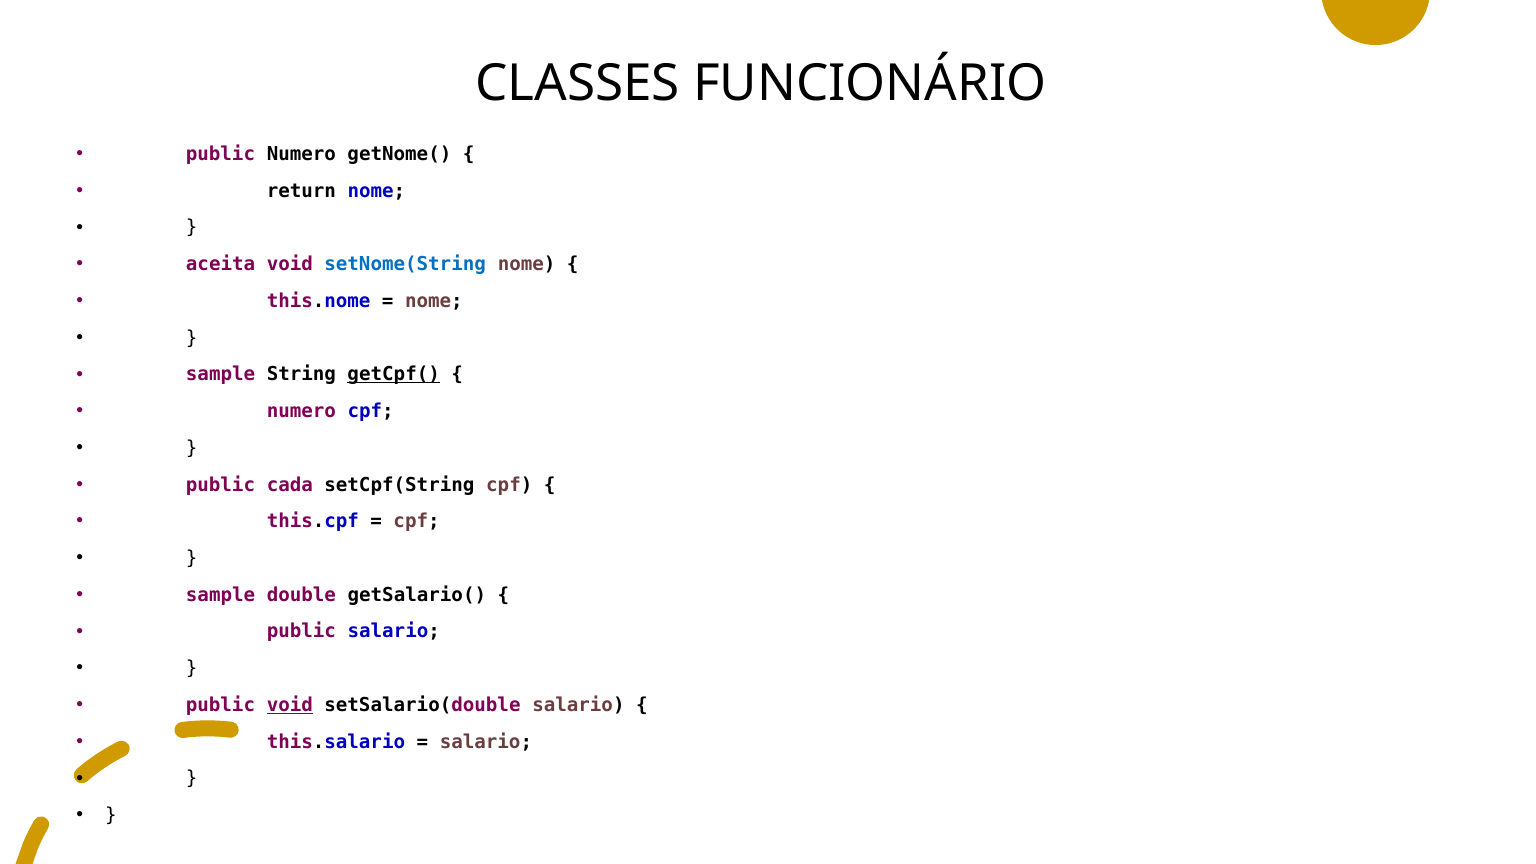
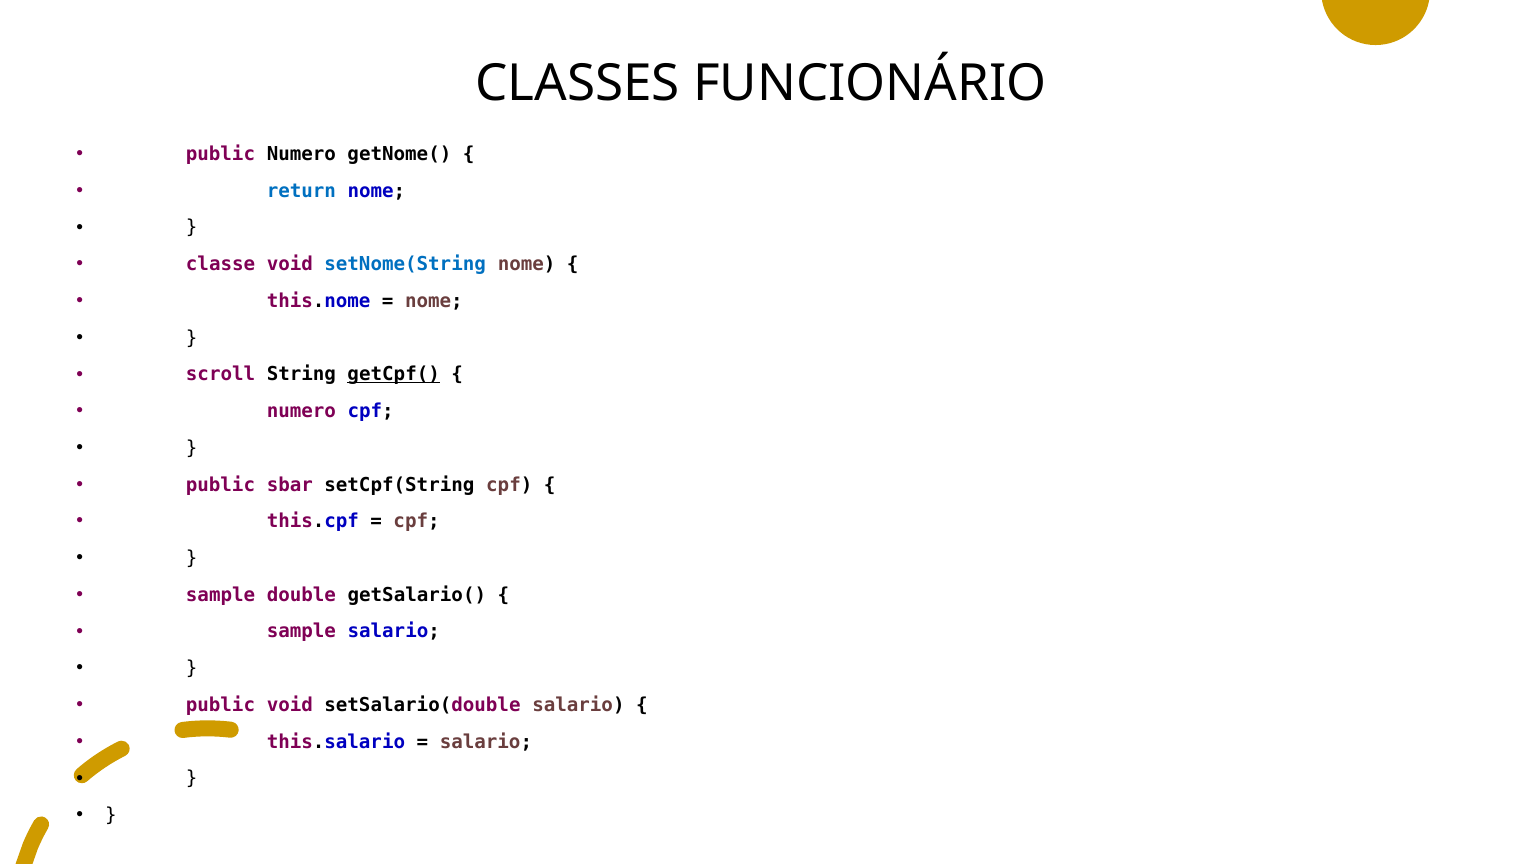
return colour: black -> blue (301, 191)
aceita: aceita -> classe (221, 264)
sample: sample -> scroll (221, 374)
cada: cada -> sbar (290, 485)
public: public -> sample (301, 632)
void underline: present -> none (290, 705)
